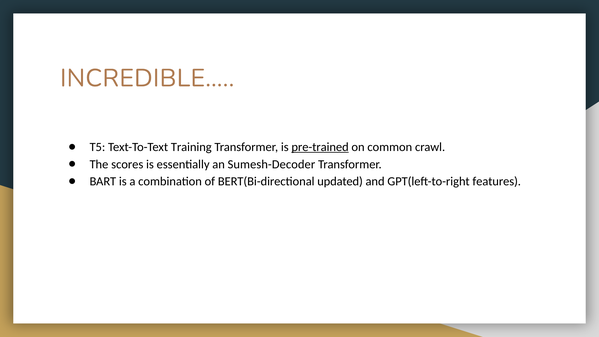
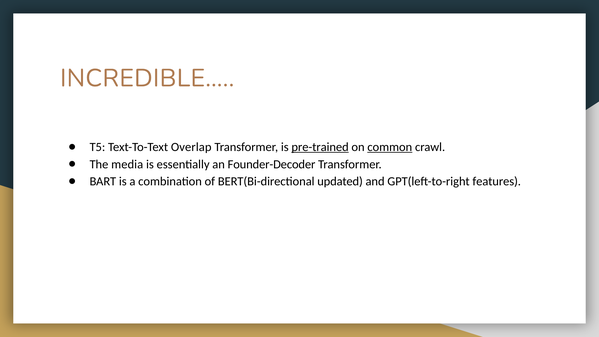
Training: Training -> Overlap (191, 147)
common underline: none -> present (390, 147)
scores: scores -> media (127, 164)
Sumesh-Decoder: Sumesh-Decoder -> Founder-Decoder (272, 164)
